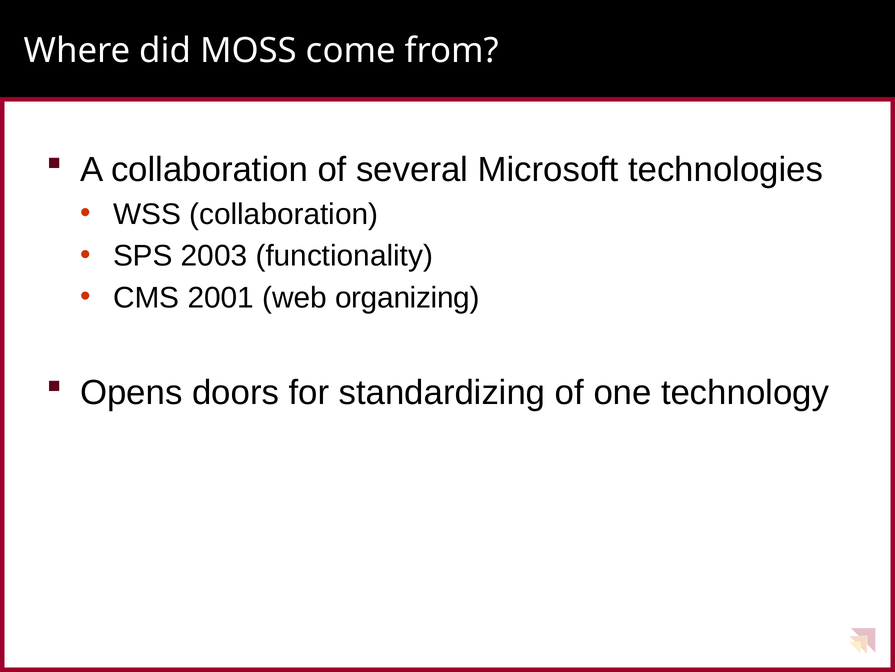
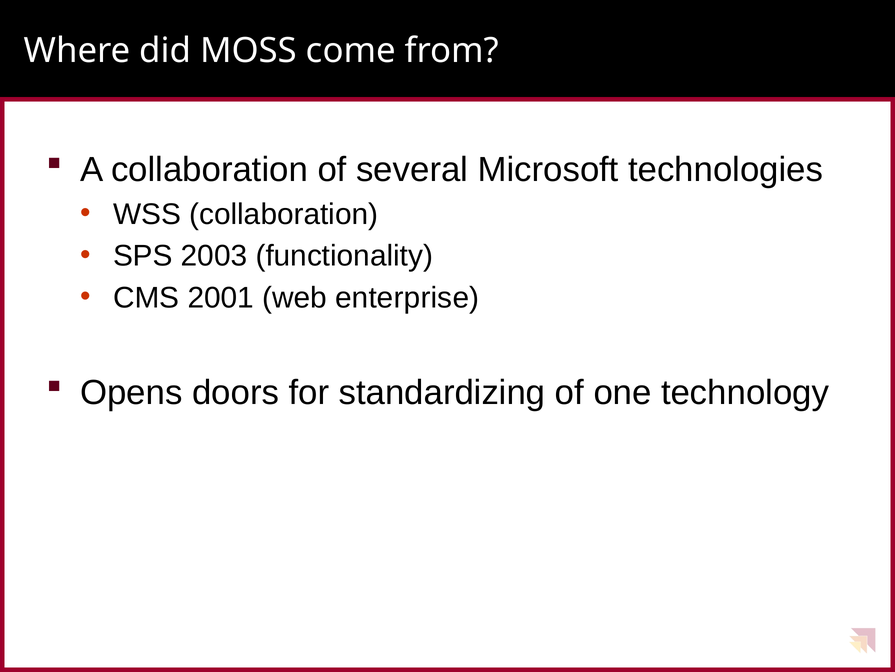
organizing: organizing -> enterprise (407, 297)
